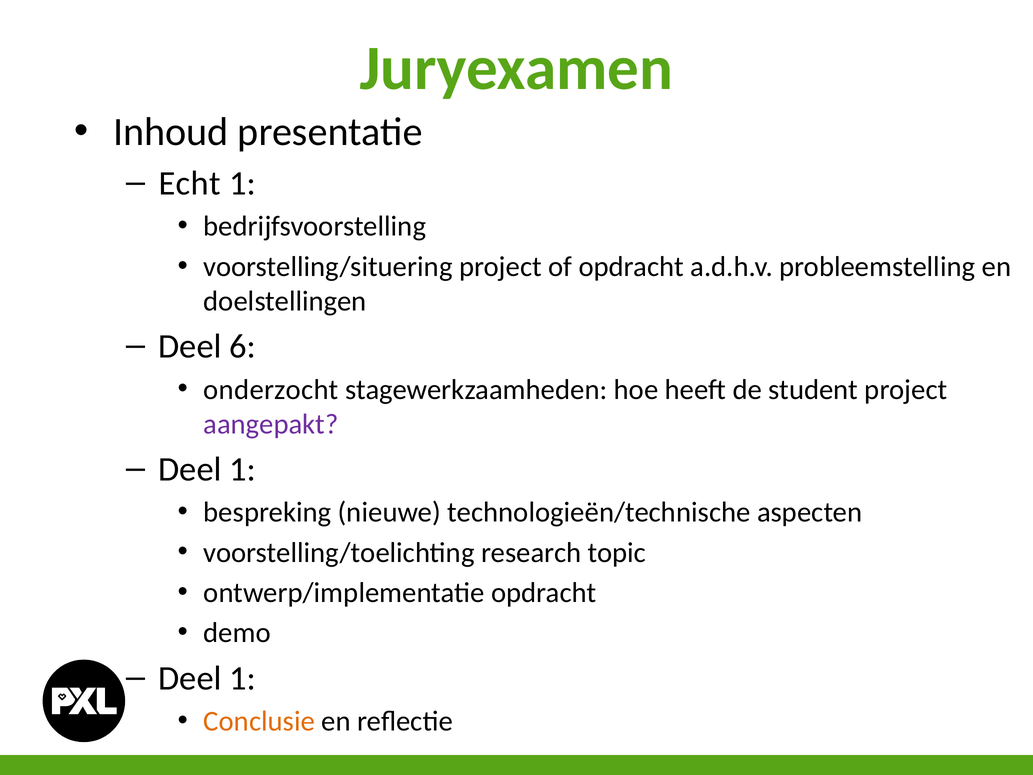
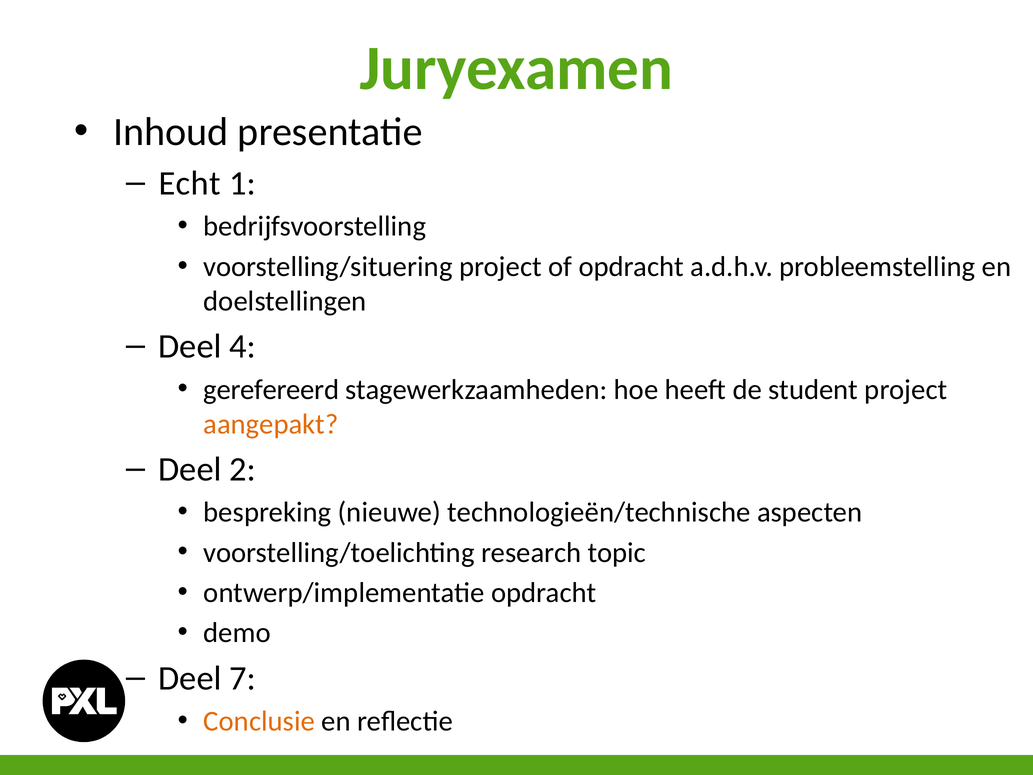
6: 6 -> 4 (243, 346)
onderzocht: onderzocht -> gerefereerd (271, 389)
aangepakt colour: purple -> orange (271, 424)
1: 1 -> 2 (243, 469)
1: 1 -> 7 (243, 678)
